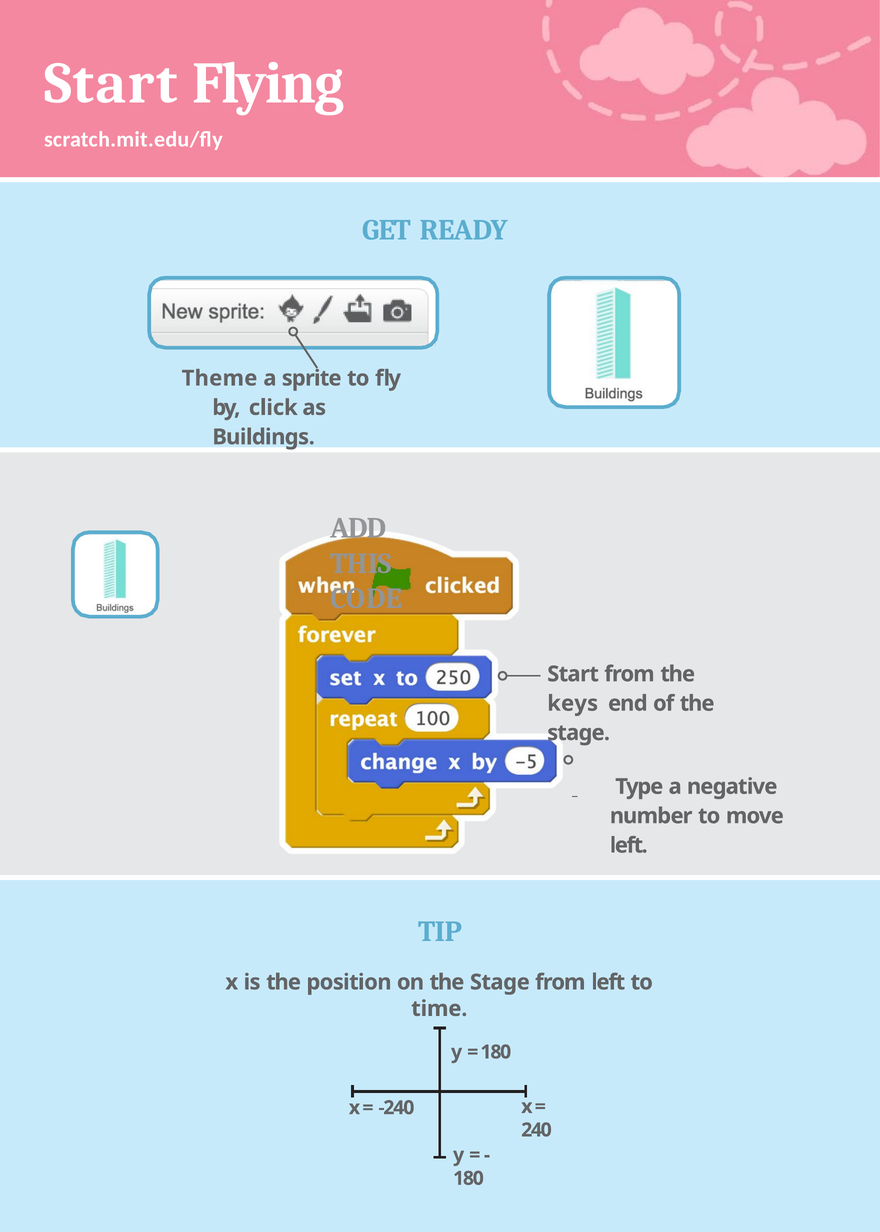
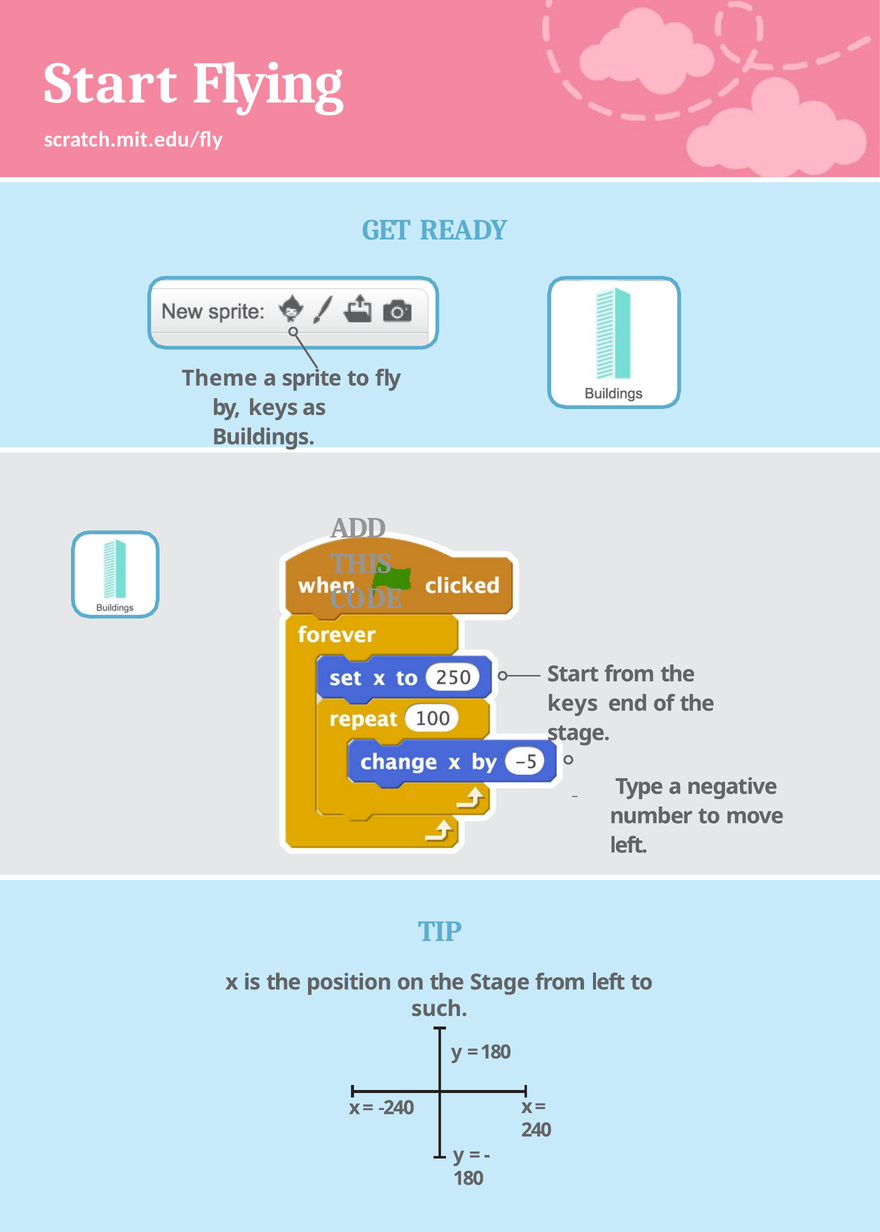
by click: click -> keys (273, 408)
time: time -> such (439, 1009)
